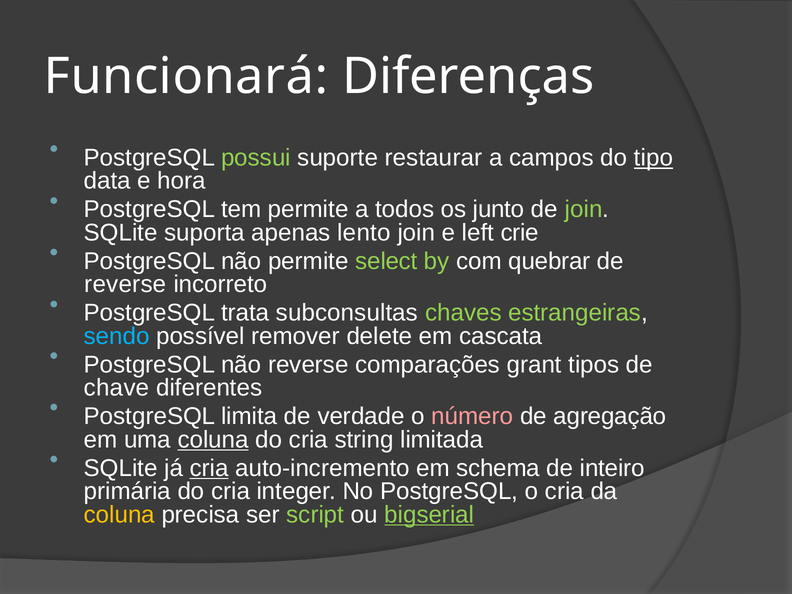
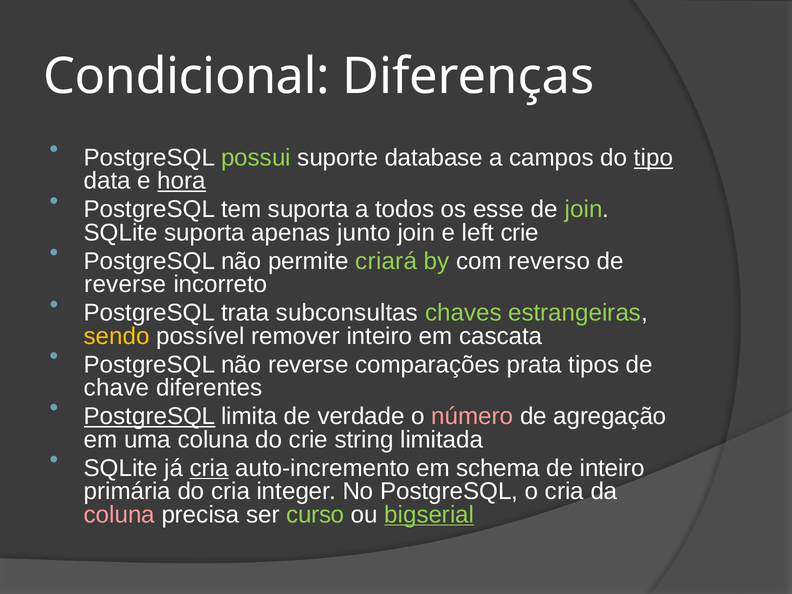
Funcionará: Funcionará -> Condicional (187, 77)
restaurar: restaurar -> database (434, 158)
hora underline: none -> present (182, 181)
tem permite: permite -> suporta (308, 209)
junto: junto -> esse (499, 209)
lento: lento -> junto (364, 233)
select: select -> criará (386, 261)
quebrar: quebrar -> reverso (549, 261)
sendo colour: light blue -> yellow (117, 336)
remover delete: delete -> inteiro (379, 336)
grant: grant -> prata (534, 365)
PostgreSQL underline: none -> present (150, 416)
coluna underline: present -> none (213, 440)
cria: cria -> crie (308, 440)
coluna colour: yellow -> pink (119, 515)
script: script -> curso (315, 515)
